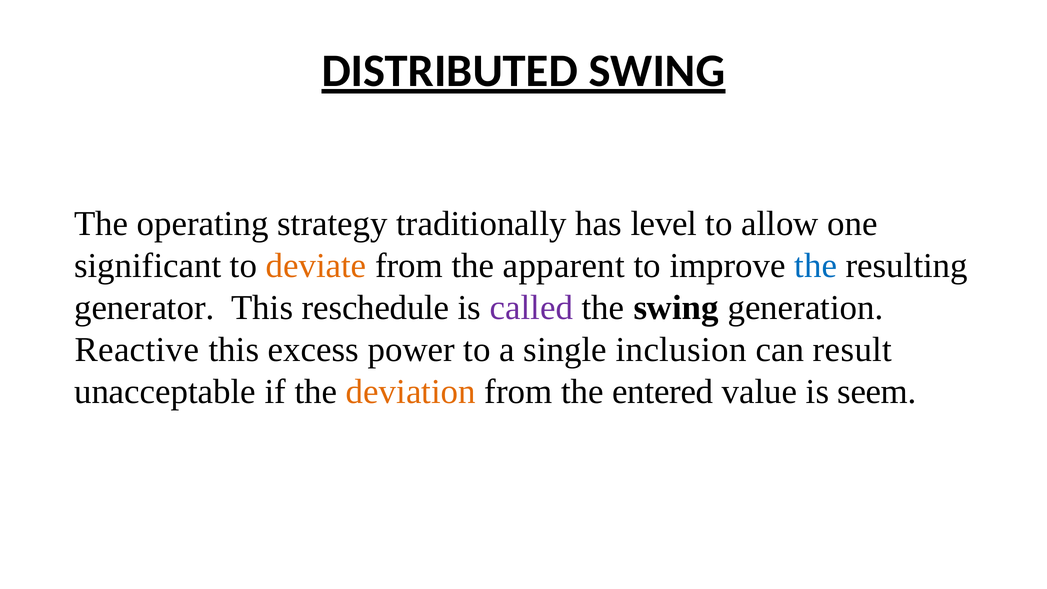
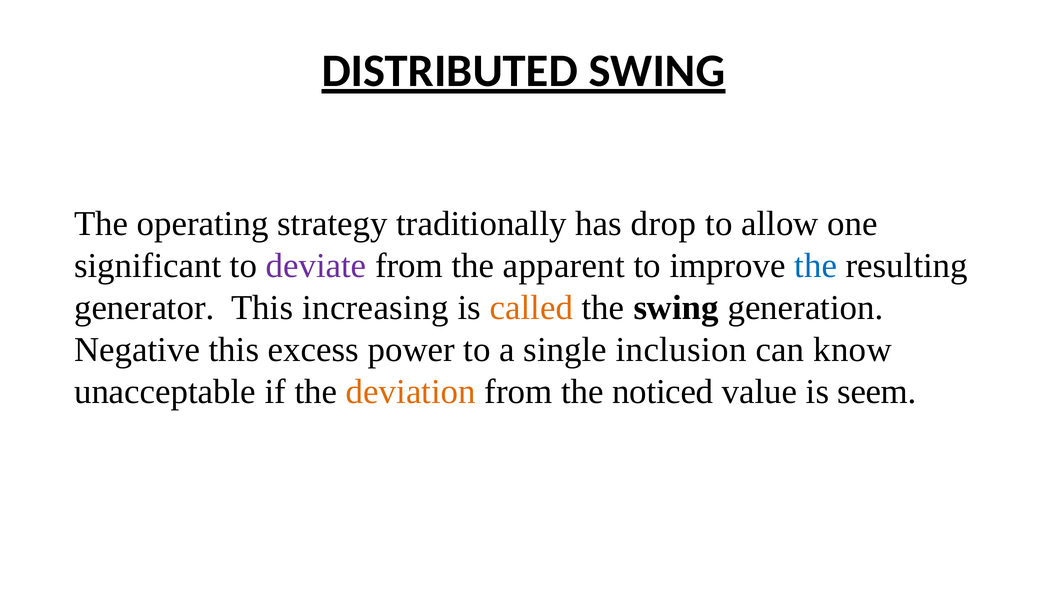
level: level -> drop (663, 224)
deviate colour: orange -> purple (316, 266)
reschedule: reschedule -> increasing (375, 308)
called colour: purple -> orange (531, 308)
Reactive: Reactive -> Negative (137, 350)
result: result -> know (853, 350)
entered: entered -> noticed (663, 391)
